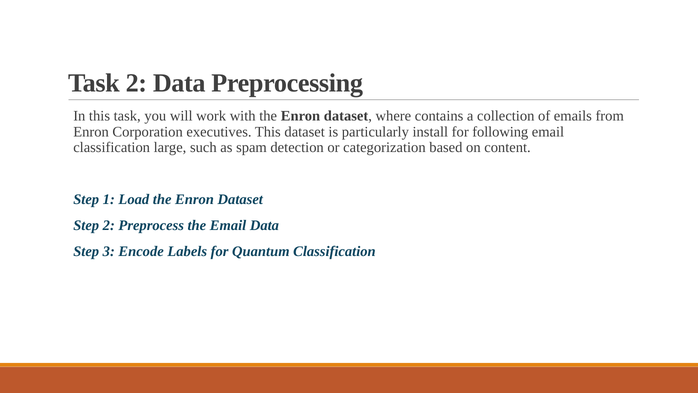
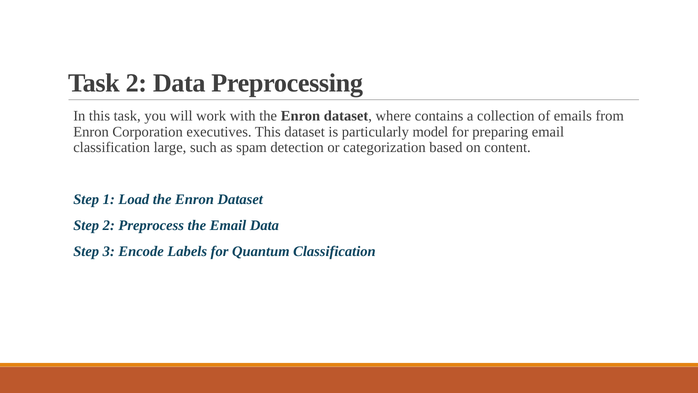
install: install -> model (430, 132)
following: following -> preparing (500, 132)
